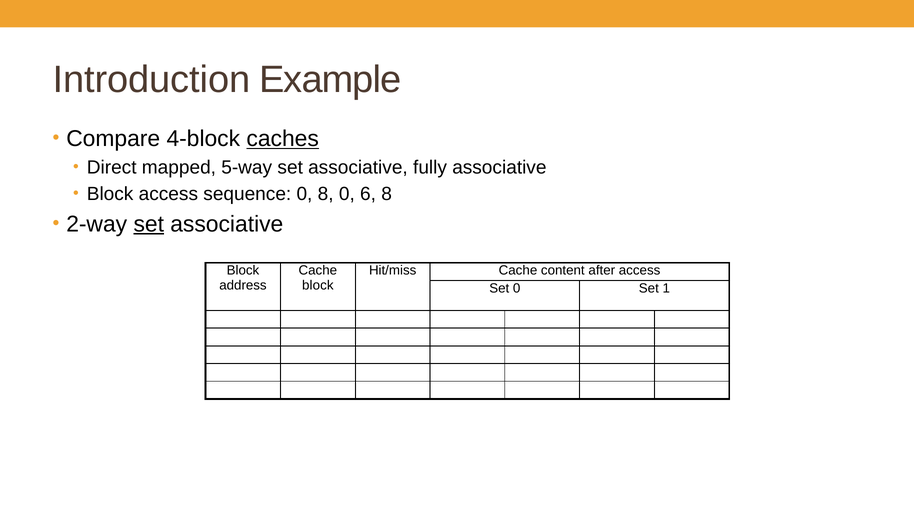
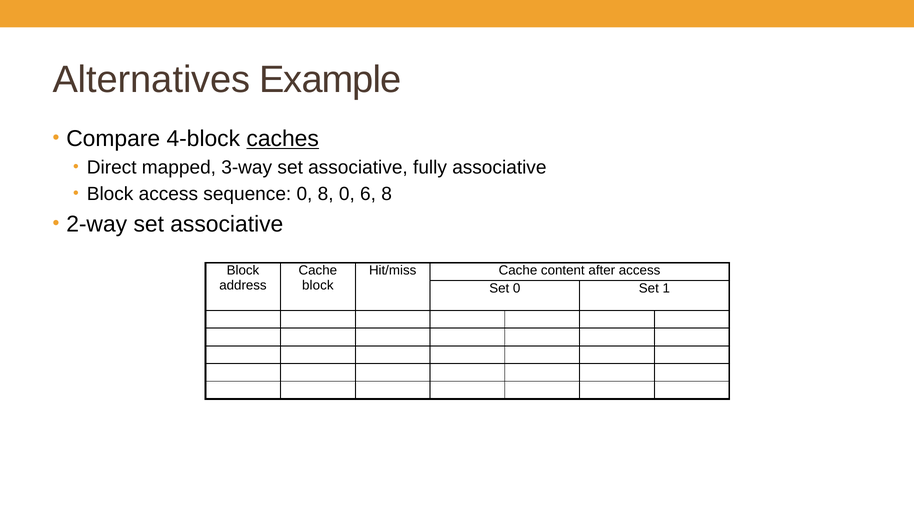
Introduction: Introduction -> Alternatives (152, 80)
5-way: 5-way -> 3-way (247, 167)
set underline: present -> none (149, 224)
